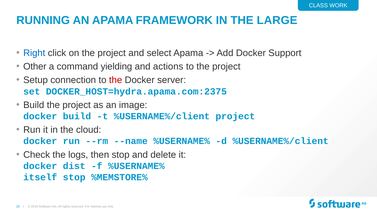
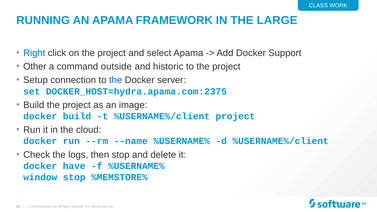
yielding: yielding -> outside (116, 67)
actions: actions -> historic (168, 67)
the colour: red -> blue (116, 80)
dist: dist -> have (74, 166)
itself: itself -> window (40, 177)
